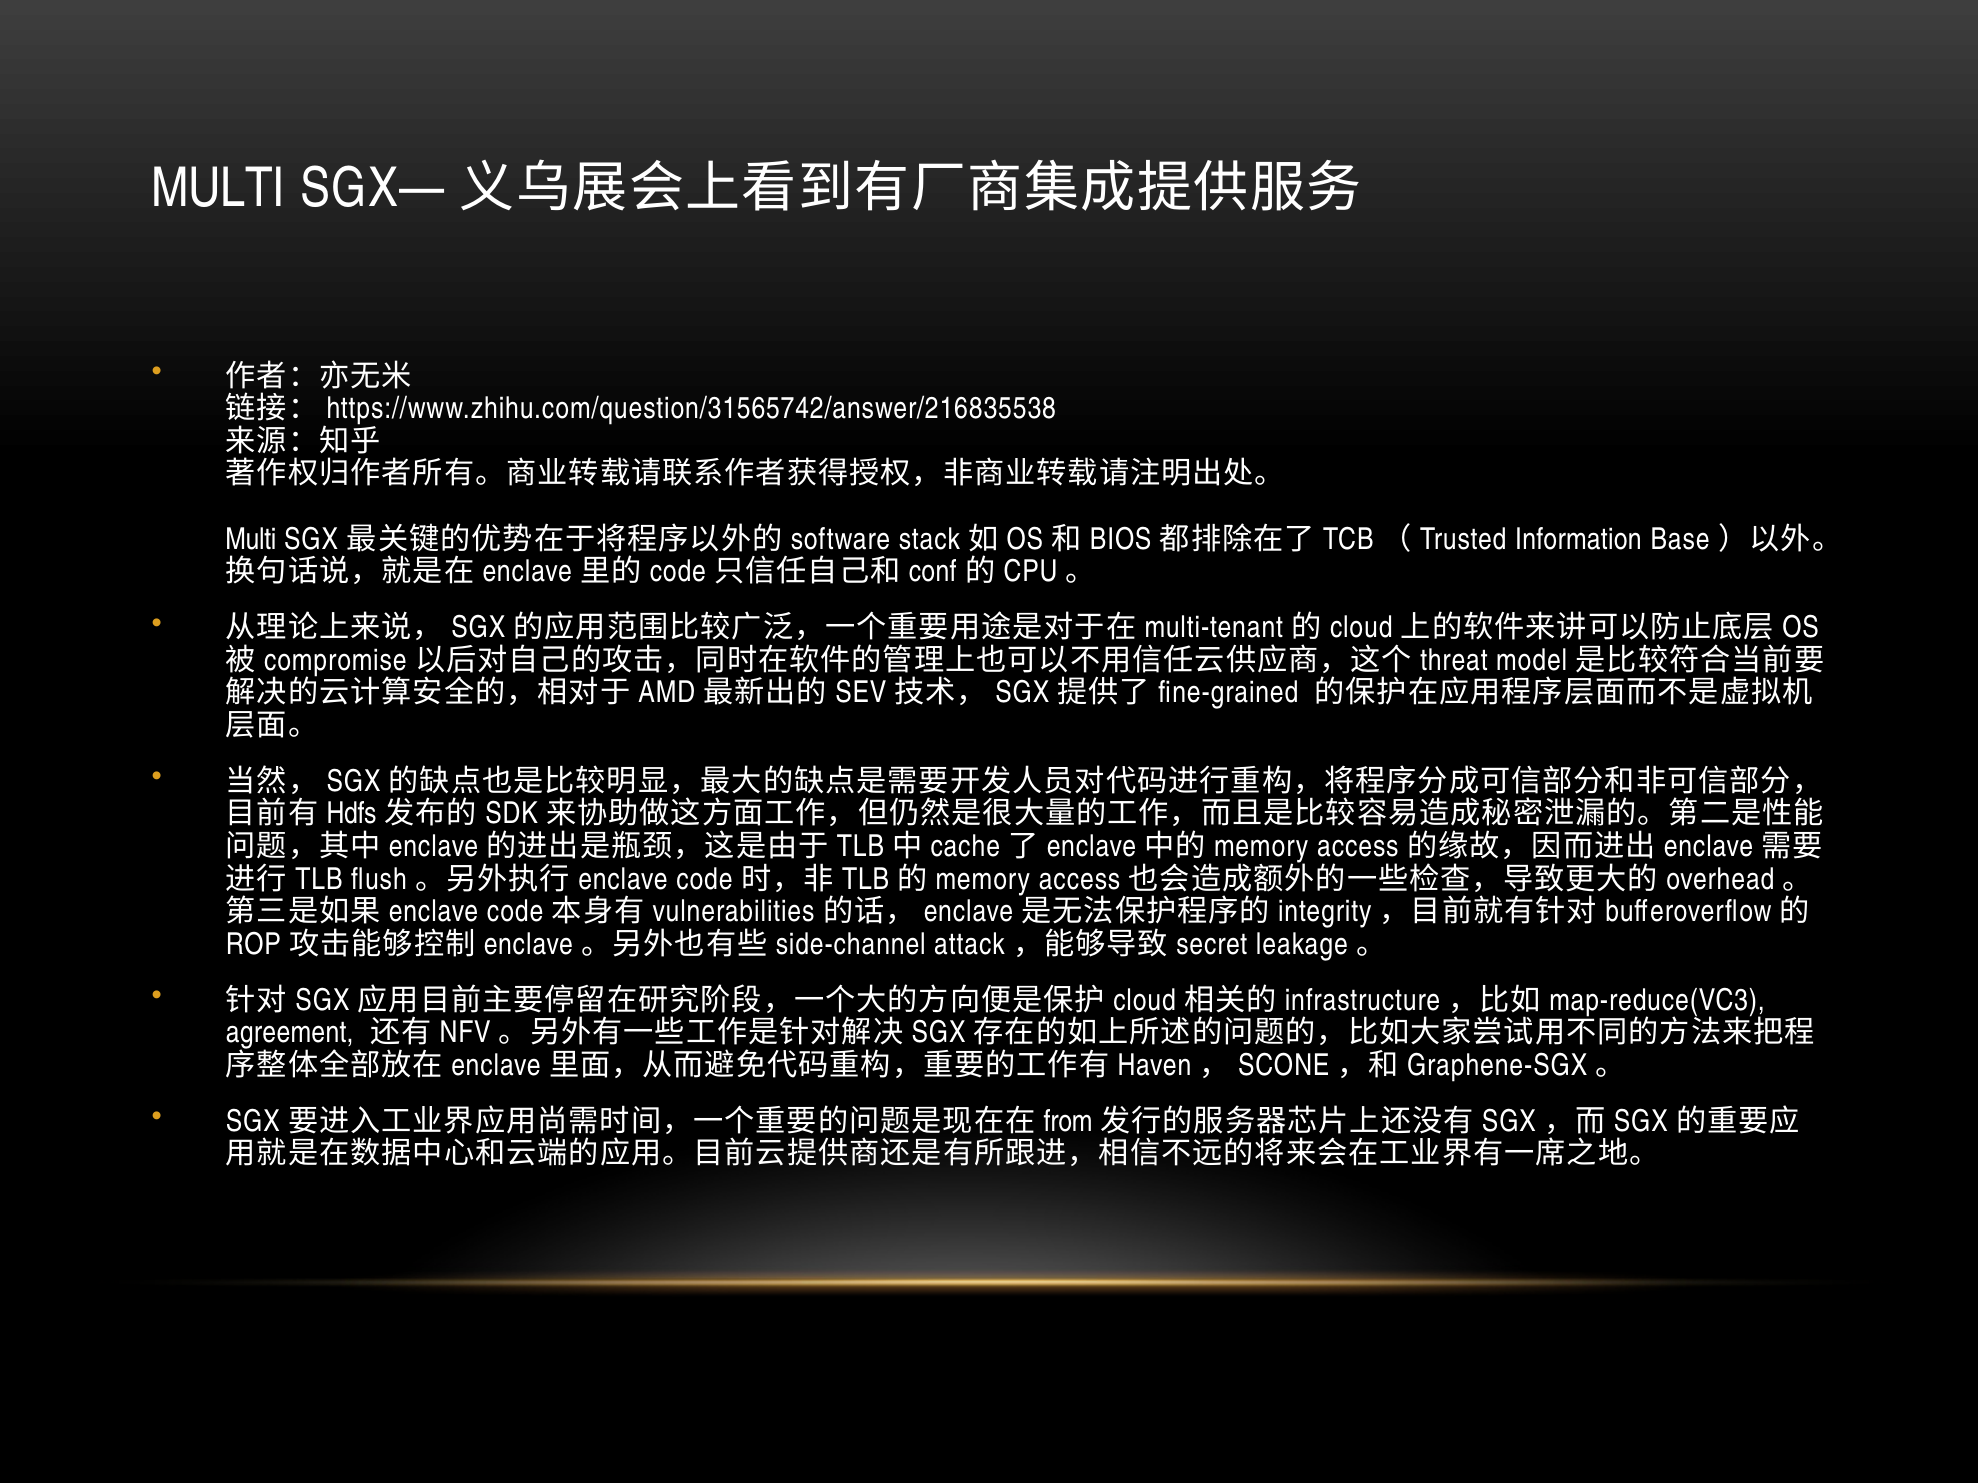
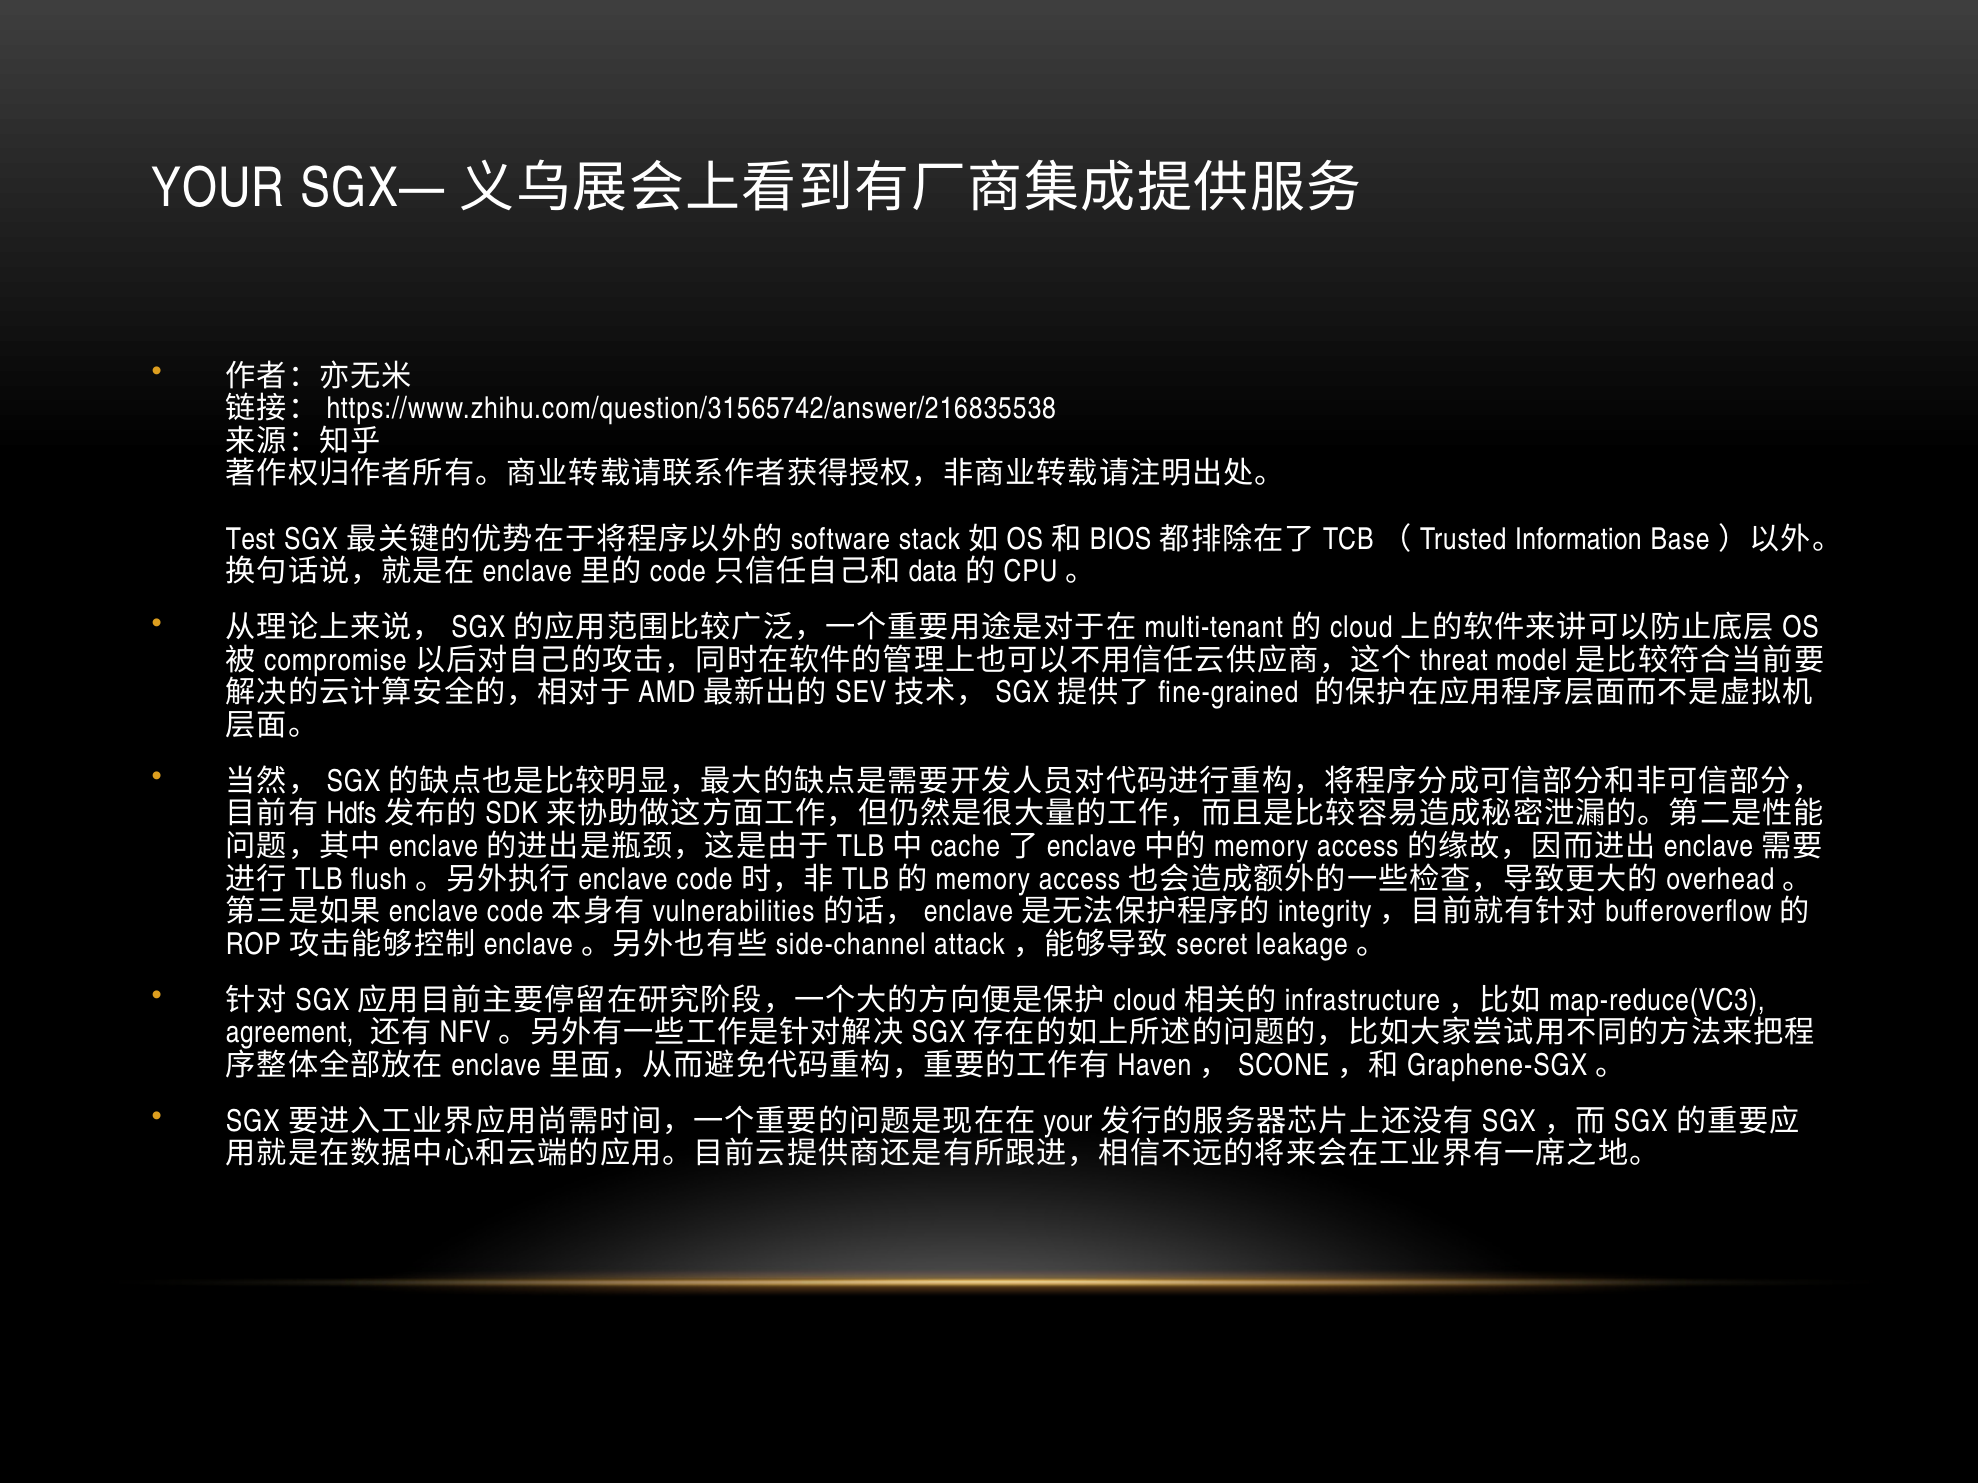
MULTI: MULTI -> YOUR (218, 189)
Multi: Multi -> Test (251, 539)
conf: conf -> data (933, 572)
from: from -> your (1068, 1122)
